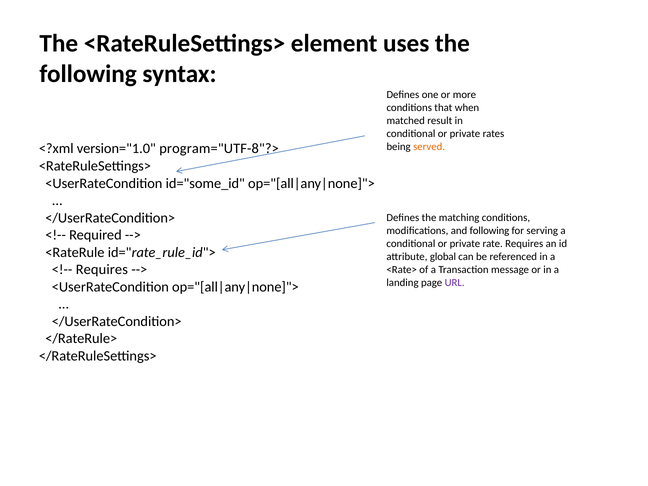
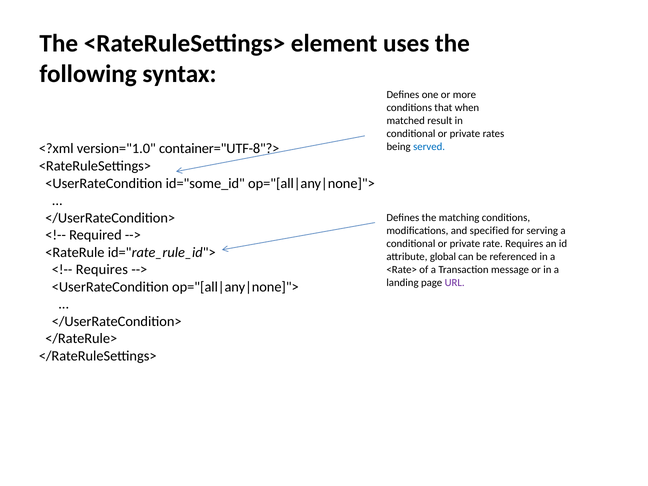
served colour: orange -> blue (429, 146)
program="UTF-8"?>: program="UTF-8"?> -> container="UTF-8"?> (219, 149)
and following: following -> specified (489, 231)
